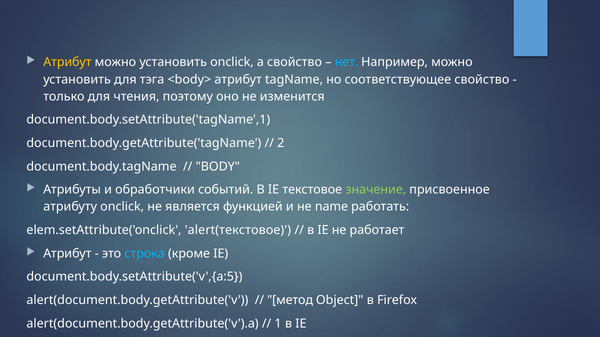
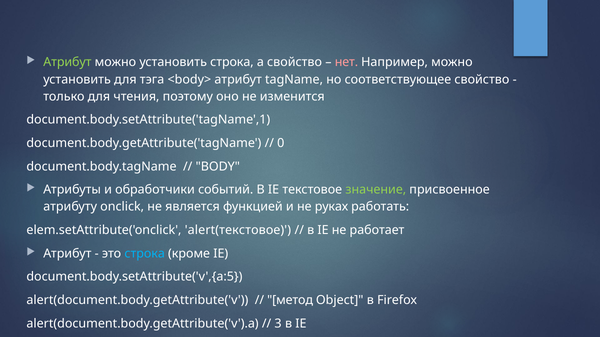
Атрибут colour: yellow -> light green (67, 62)
установить onclick: onclick -> строка (232, 62)
нет colour: light blue -> pink (346, 62)
2: 2 -> 0 (281, 143)
name: name -> руках (332, 207)
1: 1 -> 3 (278, 324)
